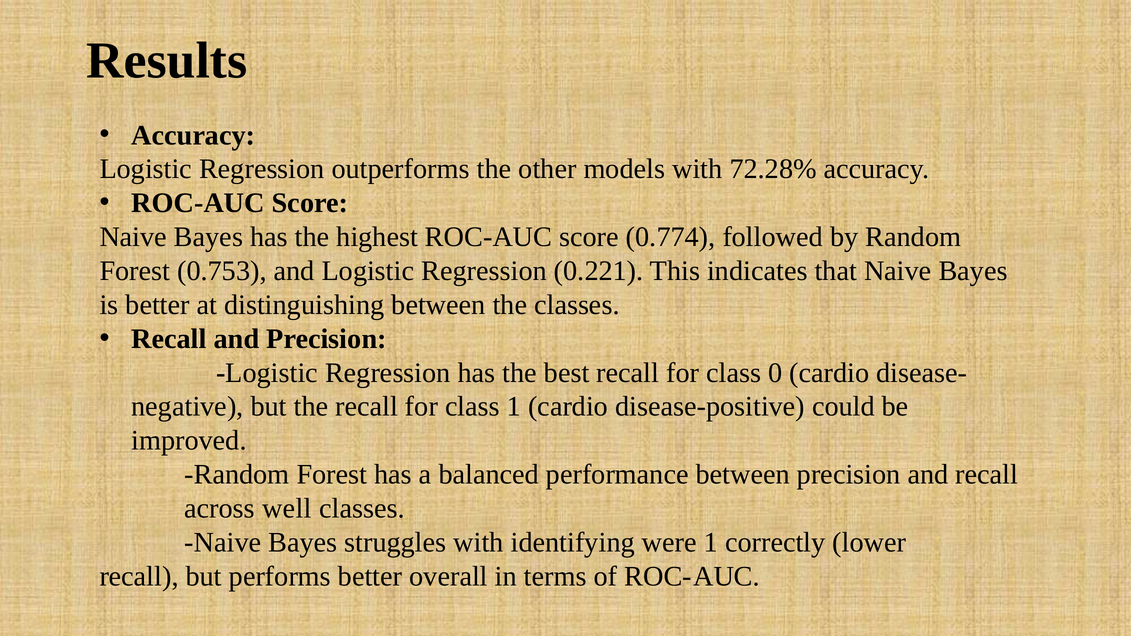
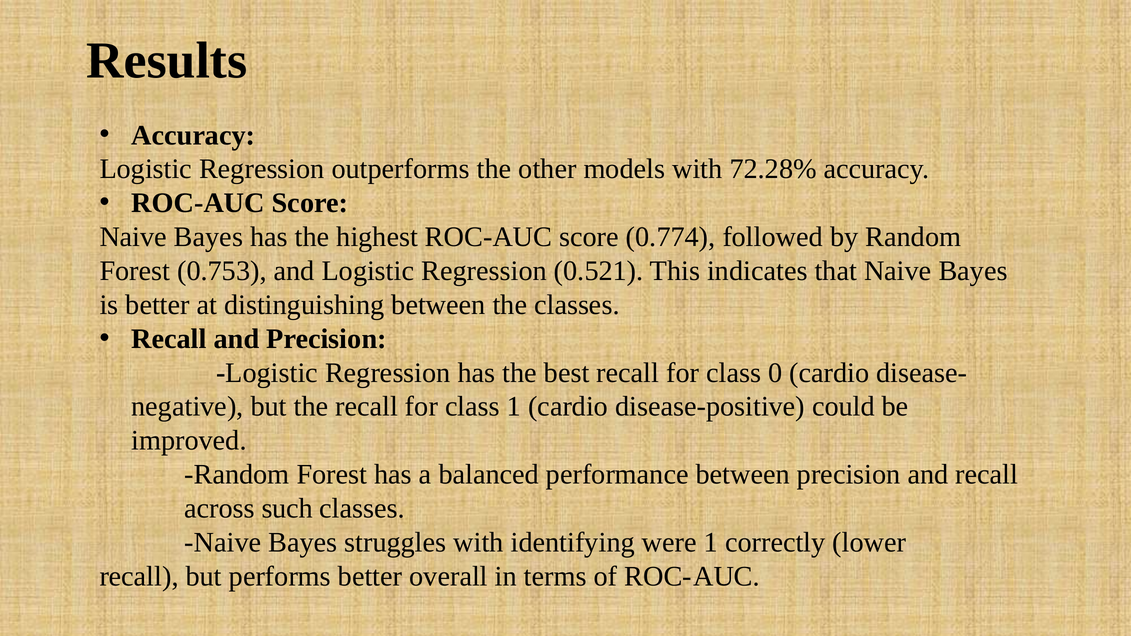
0.221: 0.221 -> 0.521 (599, 271)
well: well -> such (287, 508)
